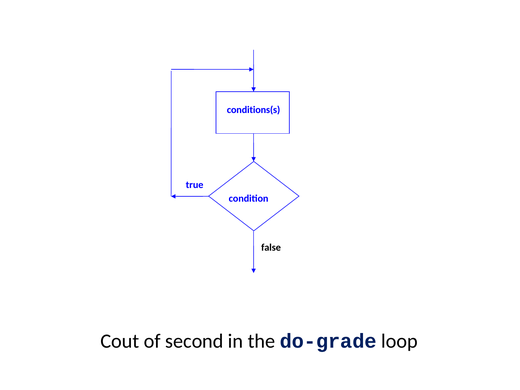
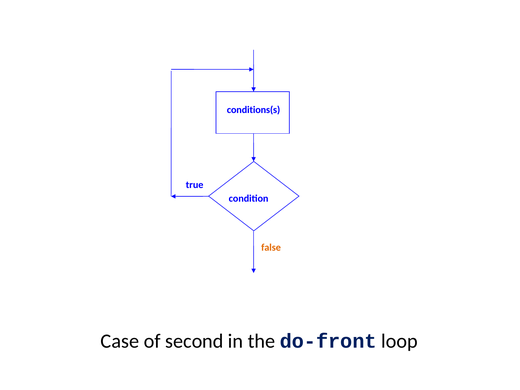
false colour: black -> orange (271, 247)
Cout: Cout -> Case (120, 341)
do-grade: do-grade -> do-front (328, 341)
